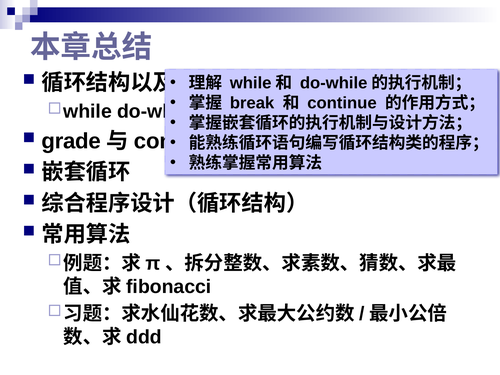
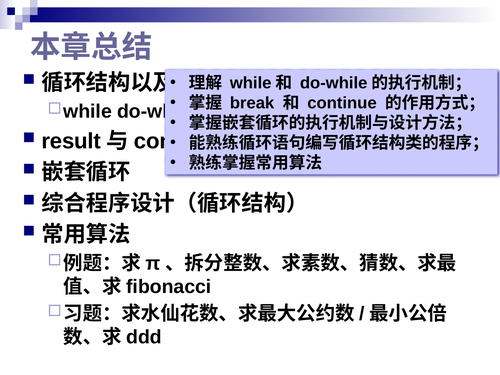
grade: grade -> result (71, 141)
